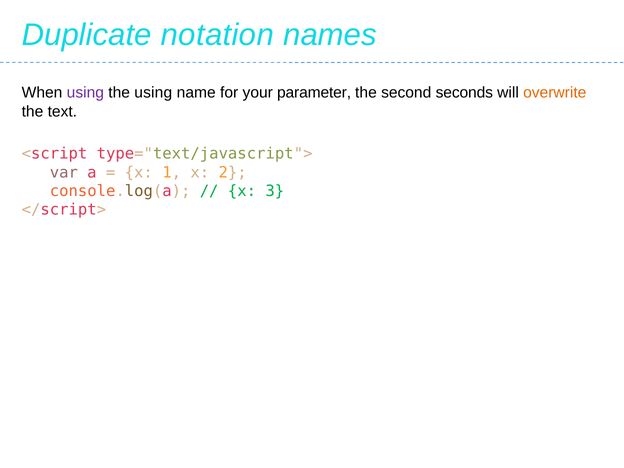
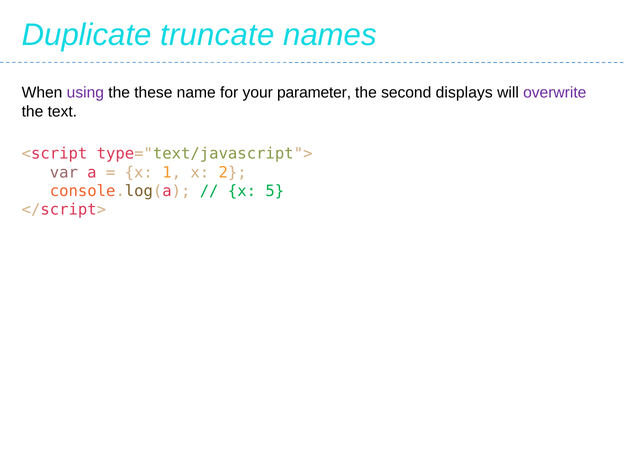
notation: notation -> truncate (217, 35)
the using: using -> these (153, 93)
seconds: seconds -> displays (464, 93)
overwrite colour: orange -> purple (555, 93)
3: 3 -> 5 (275, 191)
